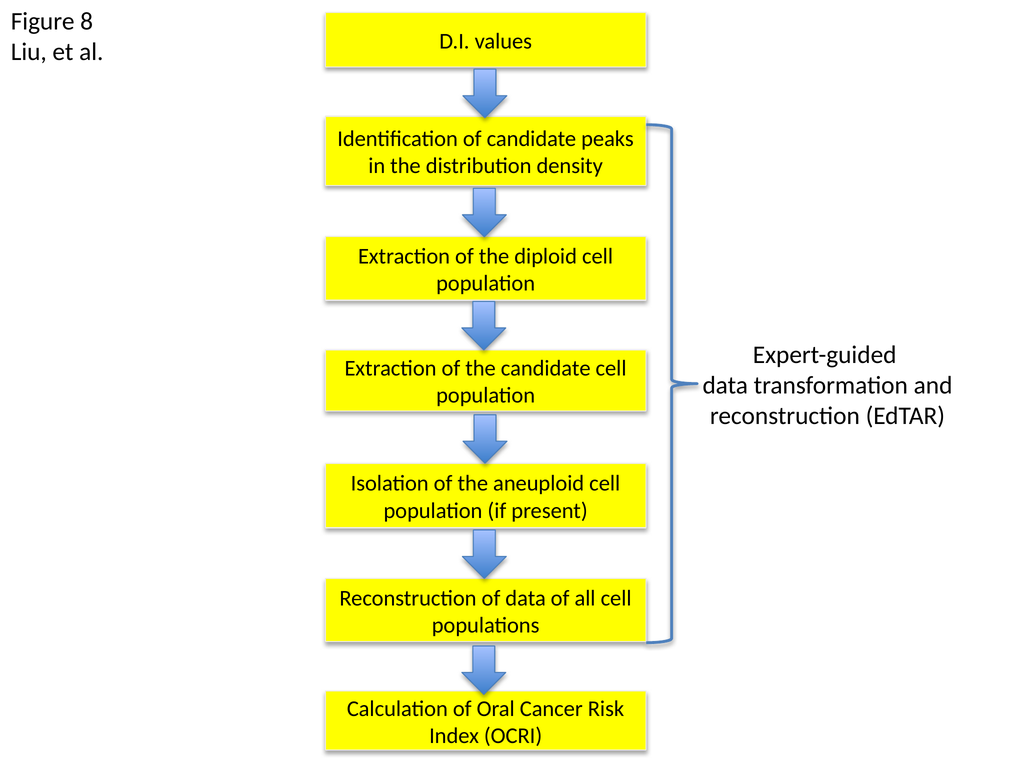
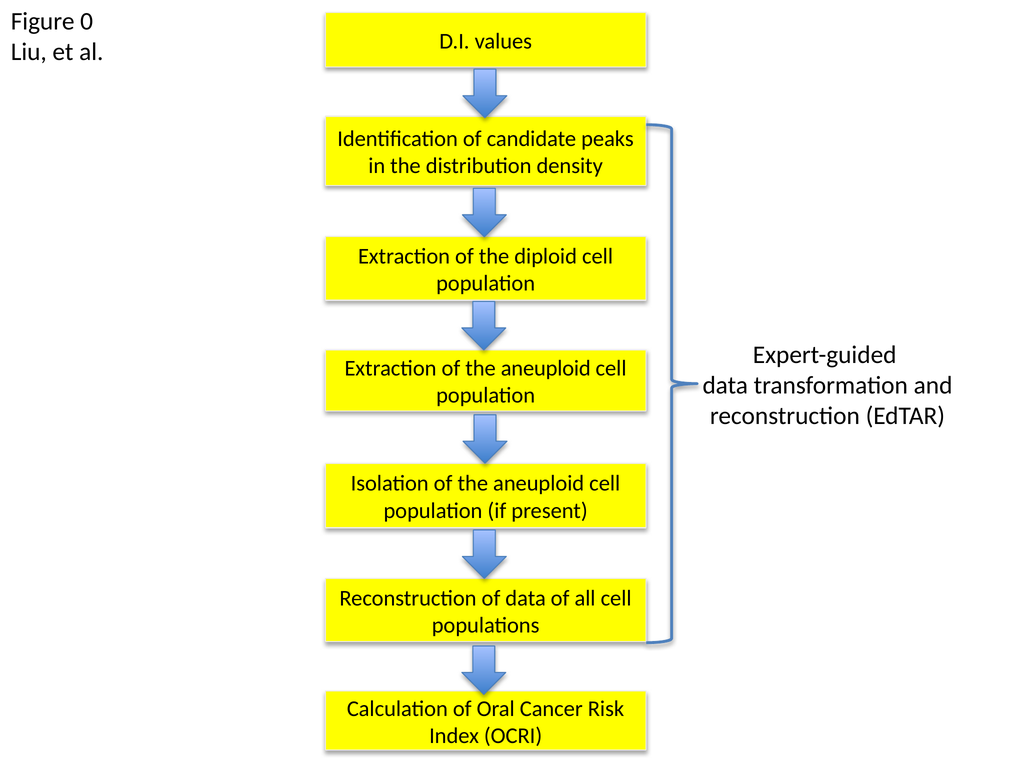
8: 8 -> 0 (87, 22)
Extraction of the candidate: candidate -> aneuploid (546, 368)
